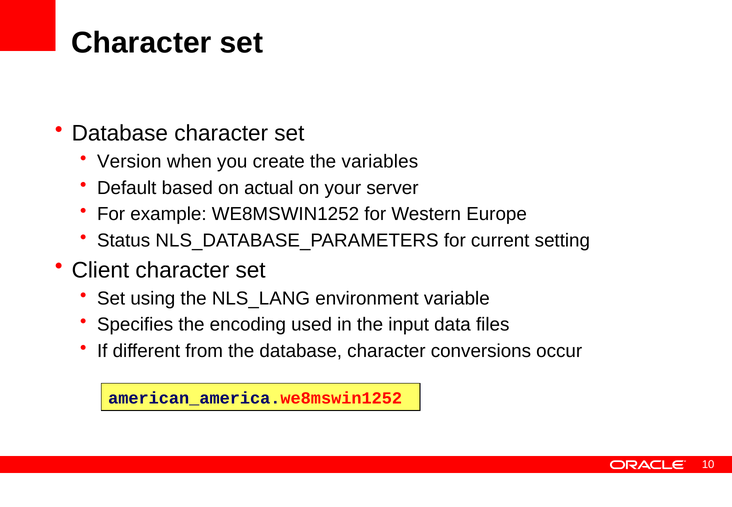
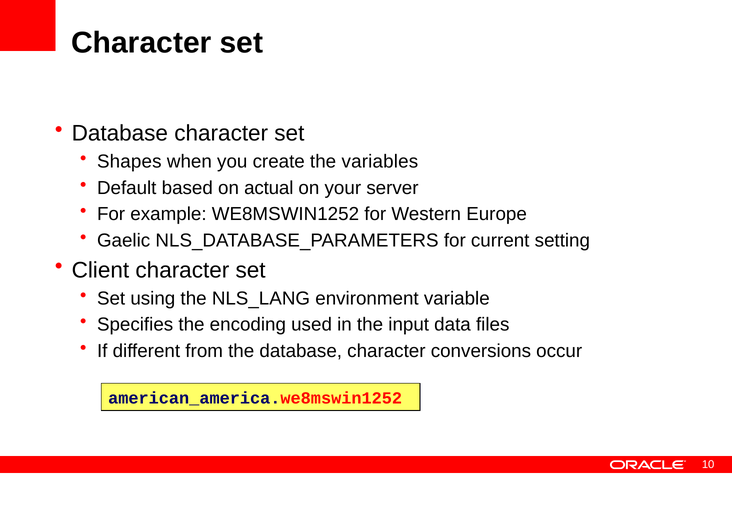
Version: Version -> Shapes (129, 162)
Status: Status -> Gaelic (124, 240)
